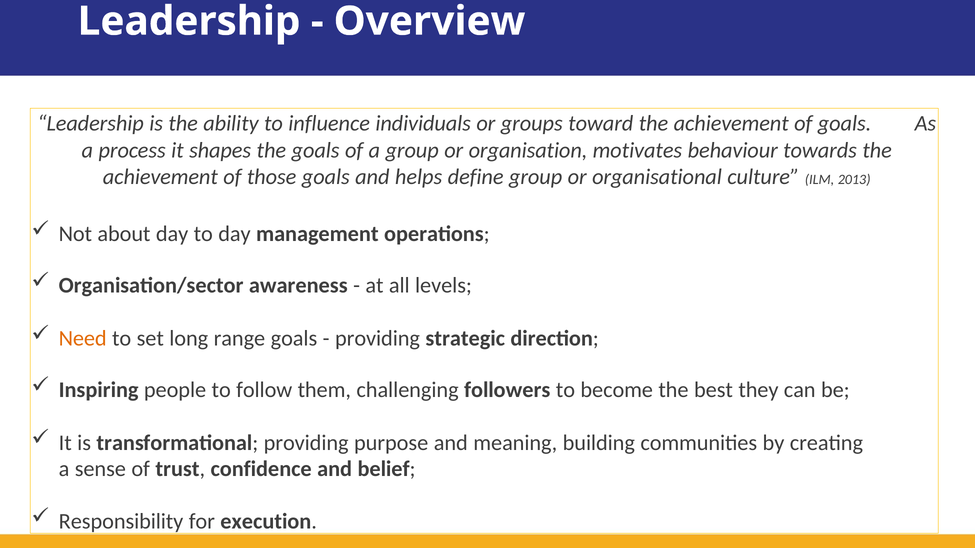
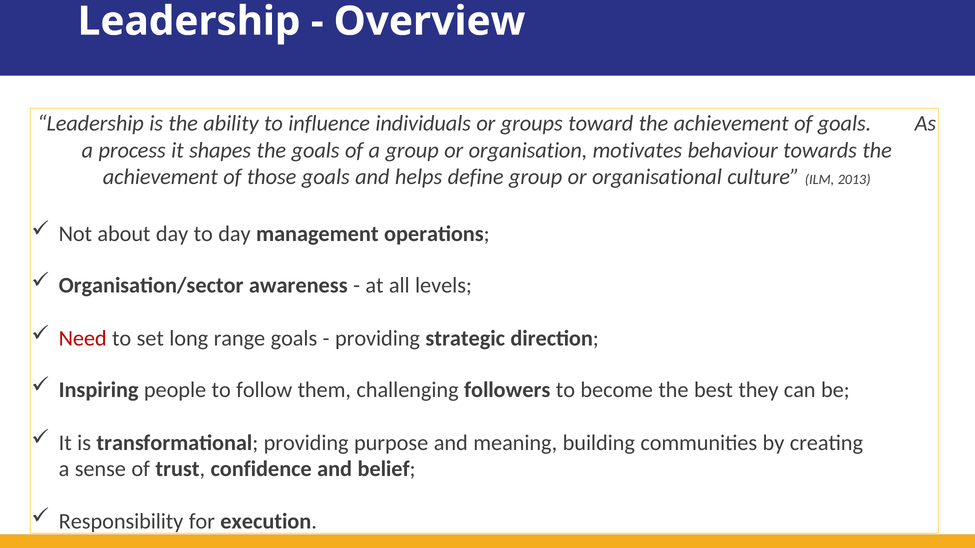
Need colour: orange -> red (83, 339)
